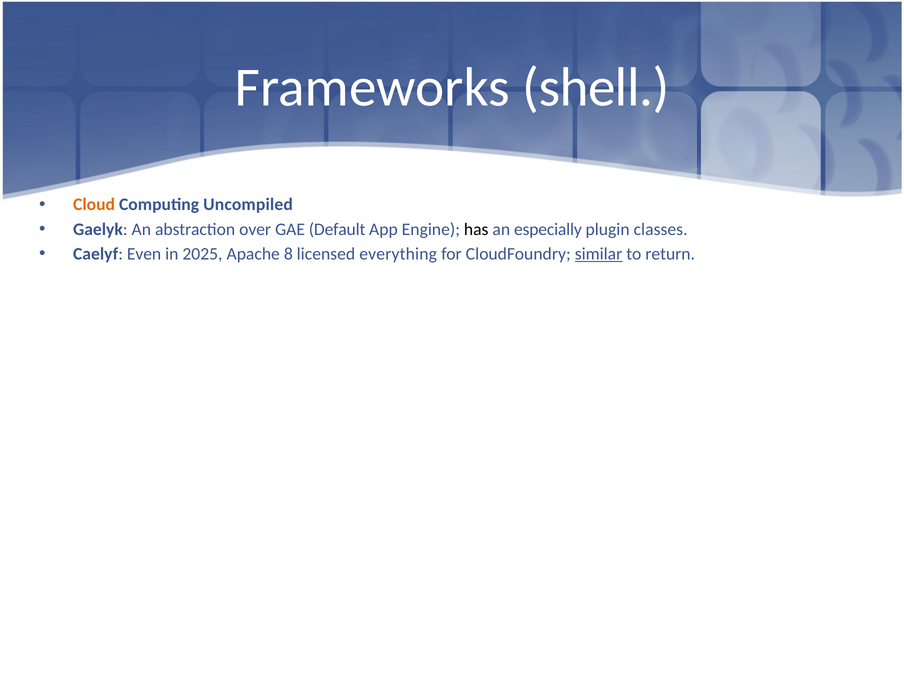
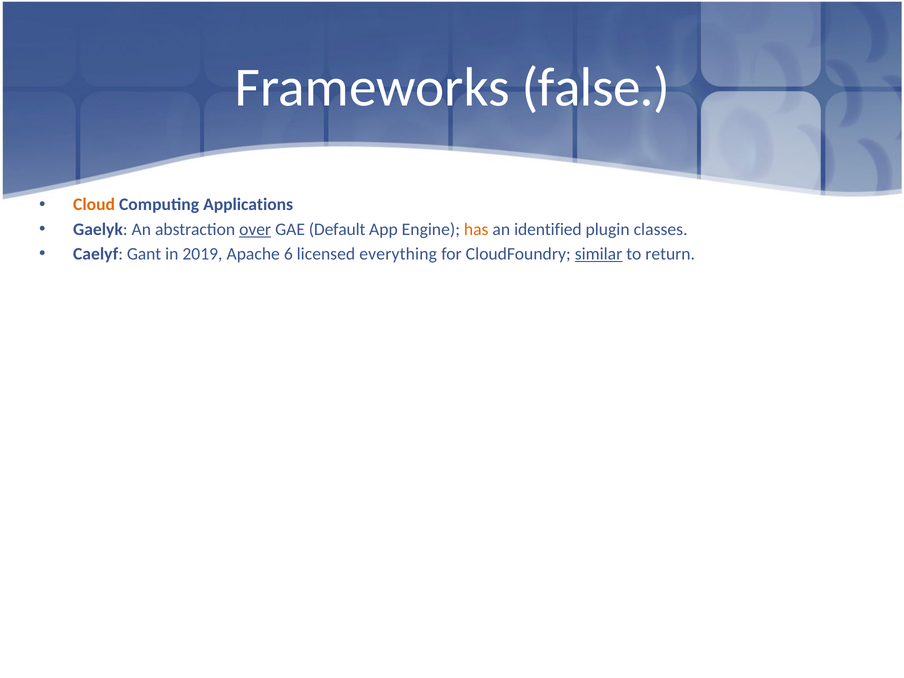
shell: shell -> false (596, 88)
Uncompiled: Uncompiled -> Applications (248, 205)
over underline: none -> present (255, 229)
has colour: black -> orange (476, 229)
especially: especially -> identified (548, 229)
Even: Even -> Gant (144, 254)
2025: 2025 -> 2019 (202, 254)
8: 8 -> 6 (288, 254)
